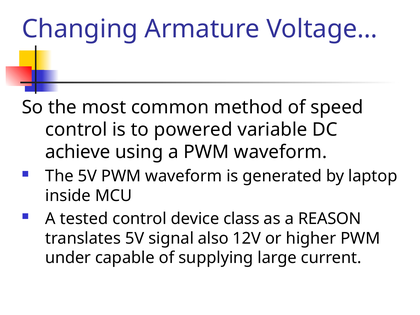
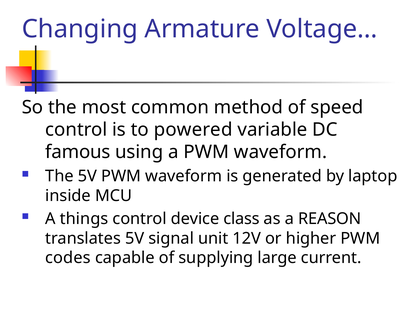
achieve: achieve -> famous (78, 152)
tested: tested -> things (84, 219)
also: also -> unit (213, 238)
under: under -> codes (68, 258)
